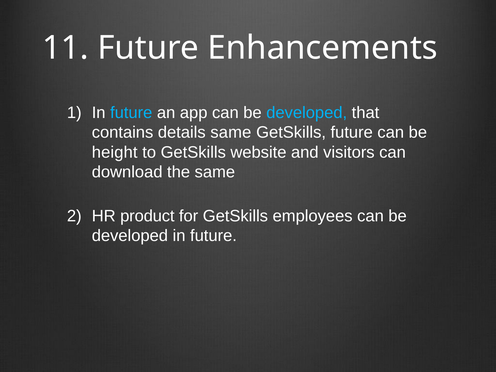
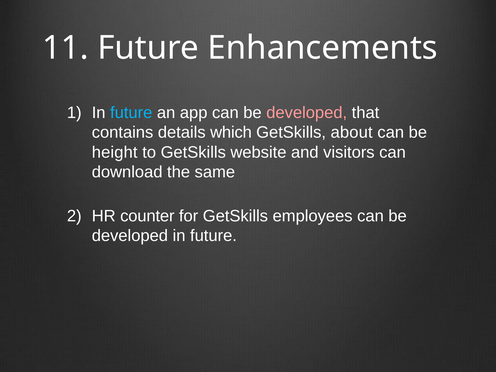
developed colour: light blue -> pink (307, 113)
details same: same -> which (231, 132)
GetSkills future: future -> about (352, 132)
product: product -> counter (147, 216)
